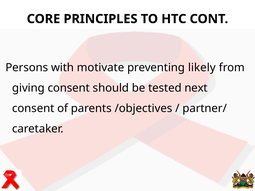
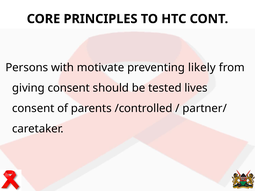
next: next -> lives (196, 88)
/objectives: /objectives -> /controlled (144, 108)
